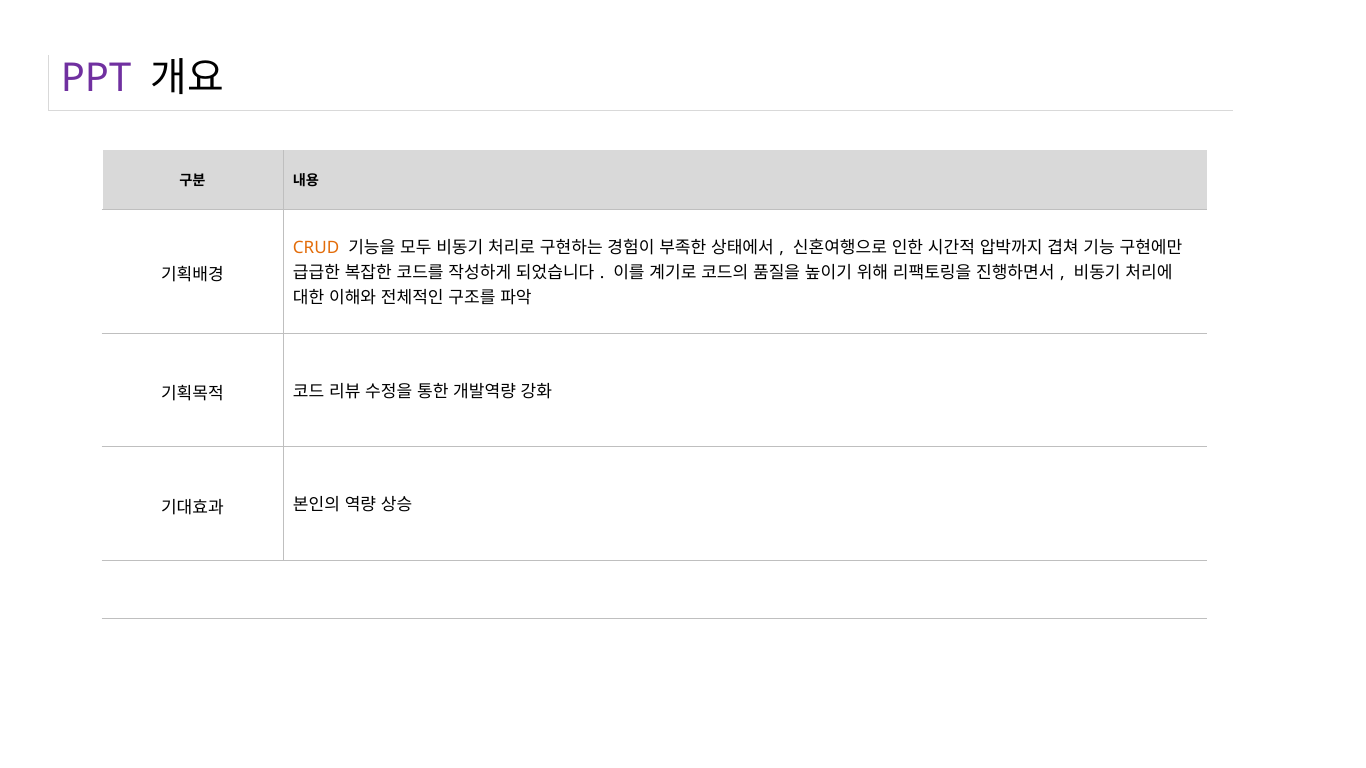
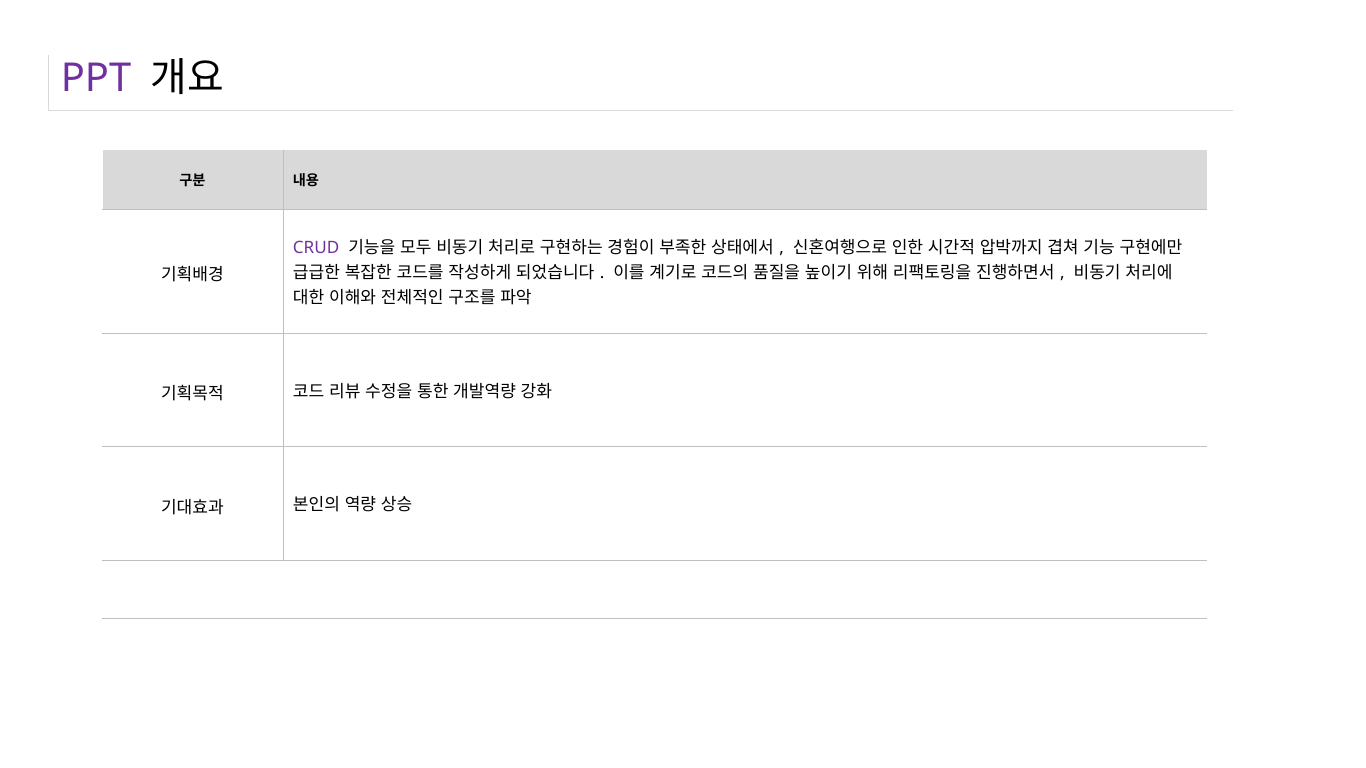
CRUD colour: orange -> purple (316, 248)
